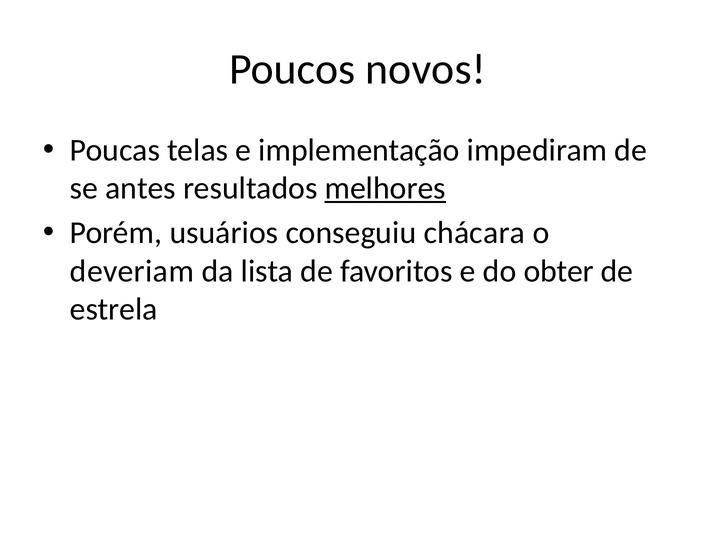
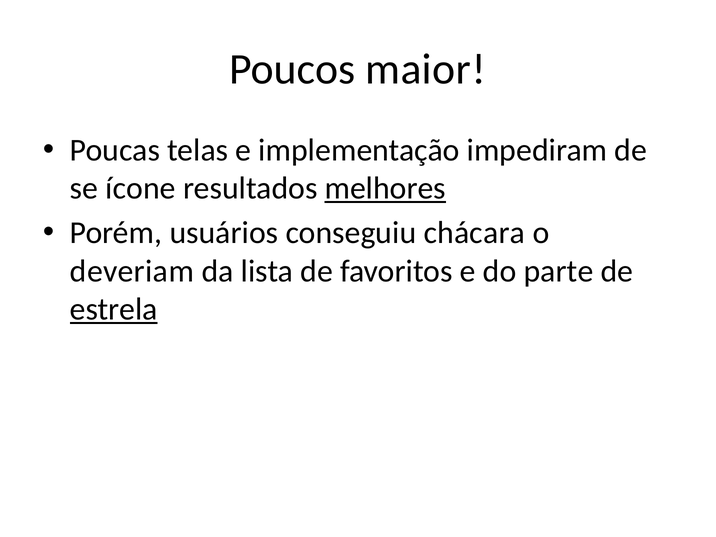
novos: novos -> maior (426, 69)
antes: antes -> ícone (140, 188)
obter: obter -> parte (559, 271)
estrela underline: none -> present (114, 309)
